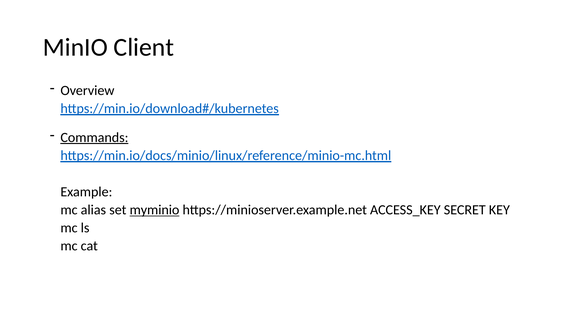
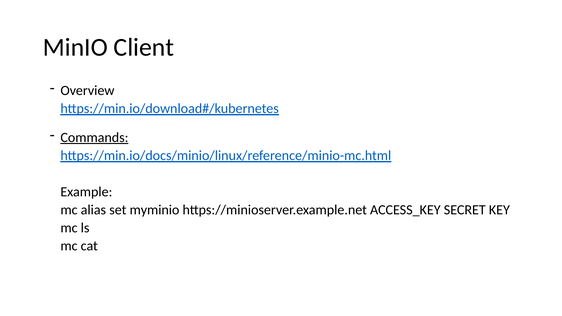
myminio underline: present -> none (154, 210)
